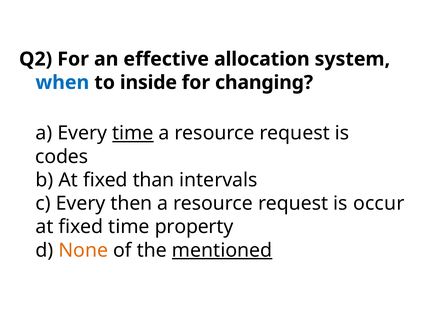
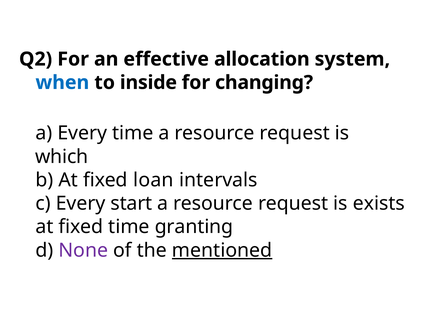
time underline: present -> none (133, 133)
codes: codes -> which (62, 157)
than: than -> loan (153, 180)
then: then -> start (131, 204)
occur: occur -> exists (379, 204)
property: property -> granting (194, 227)
None colour: orange -> purple (83, 250)
